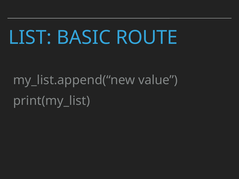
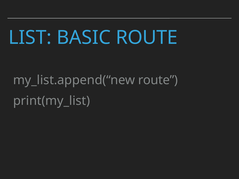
my_list.append(“new value: value -> route (158, 80)
